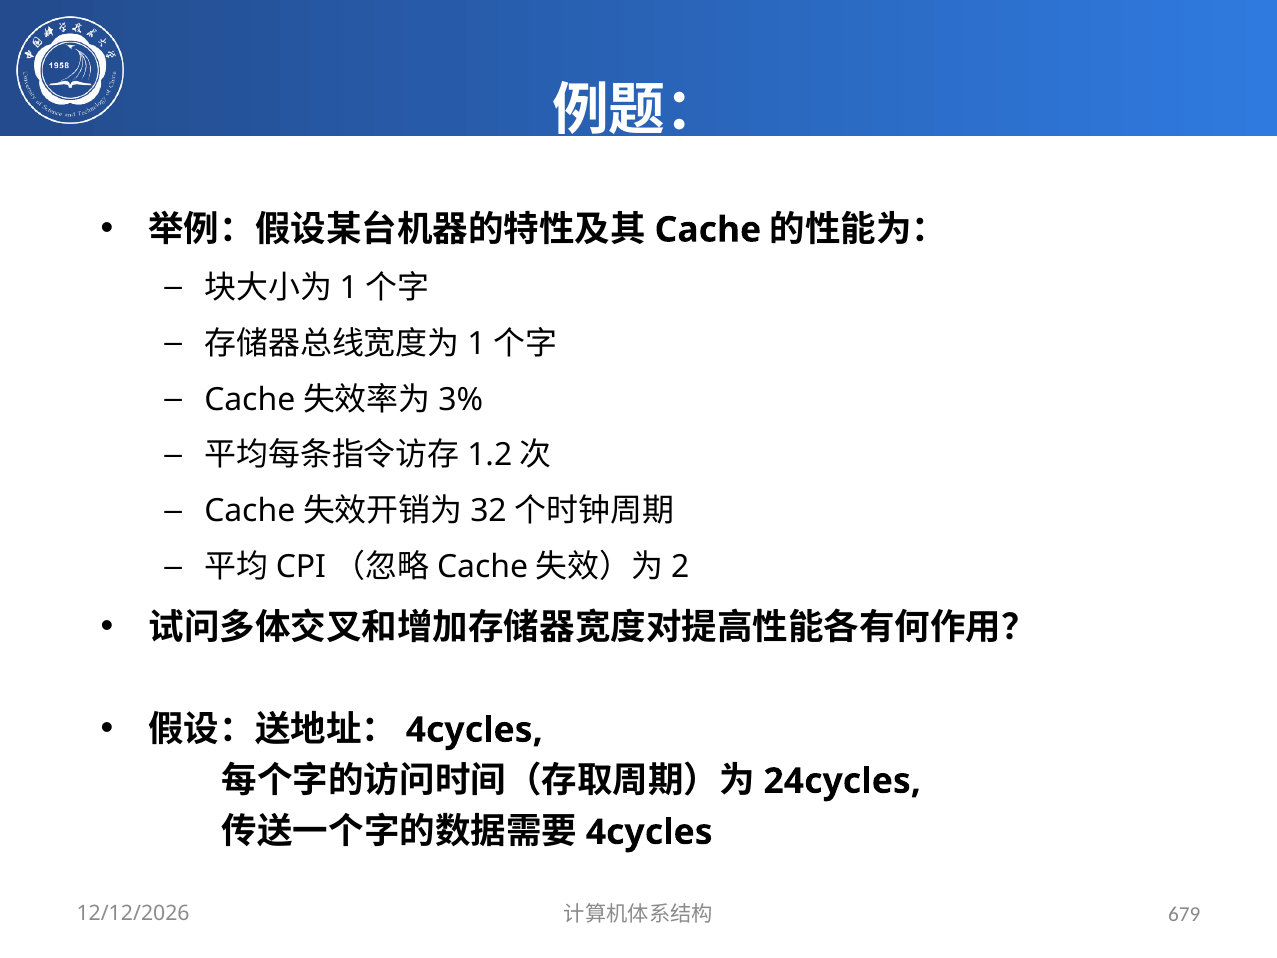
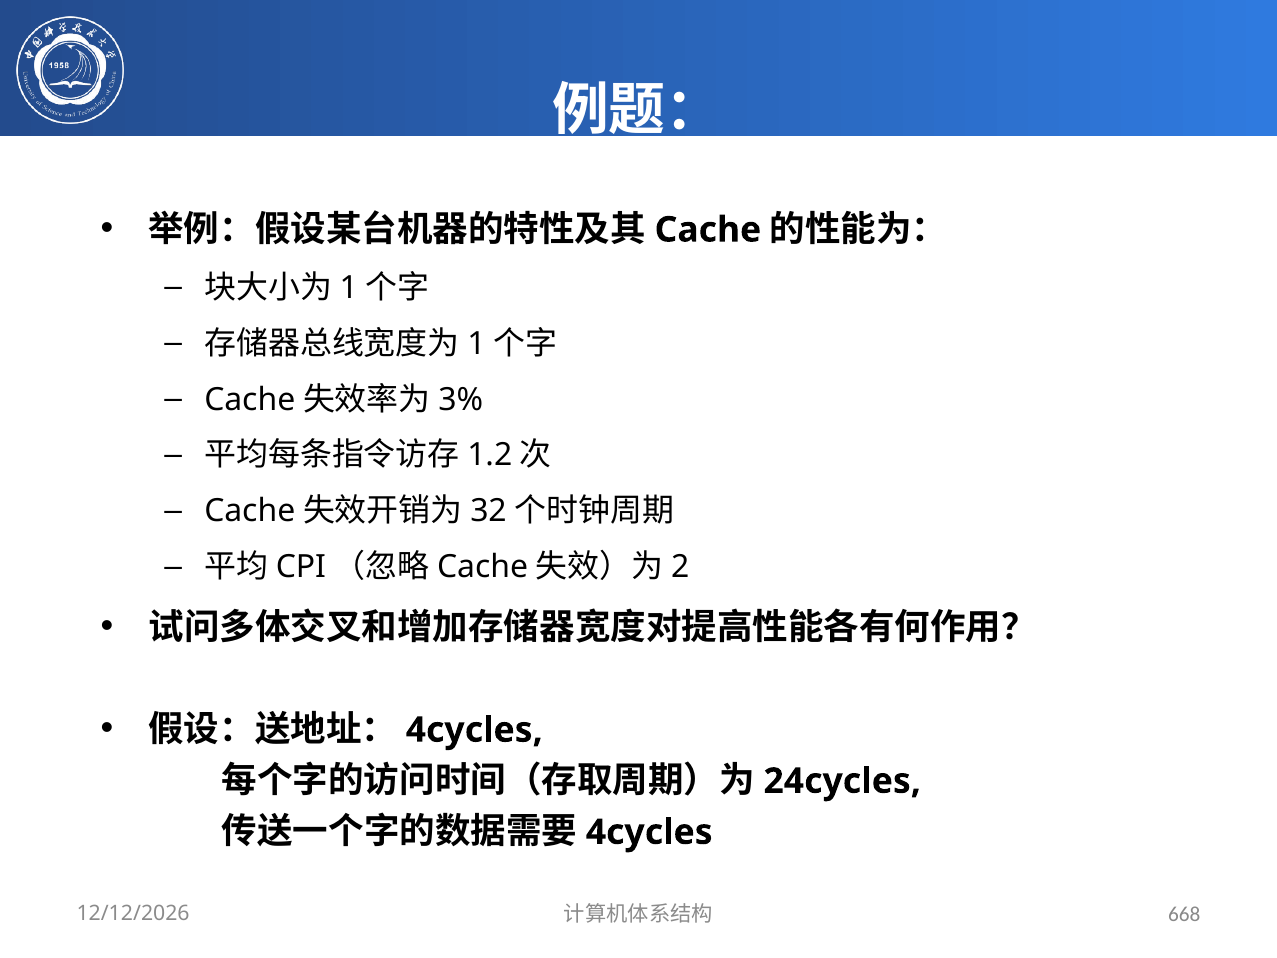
679: 679 -> 668 (1184, 914)
